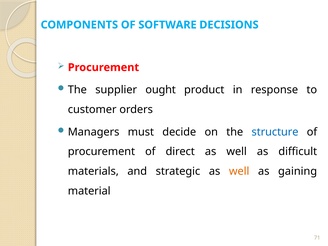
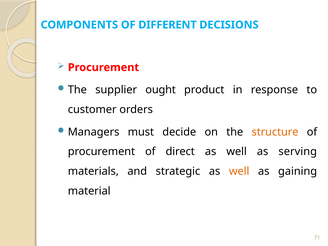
SOFTWARE: SOFTWARE -> DIFFERENT (168, 25)
structure colour: blue -> orange (275, 132)
difficult: difficult -> serving (298, 152)
